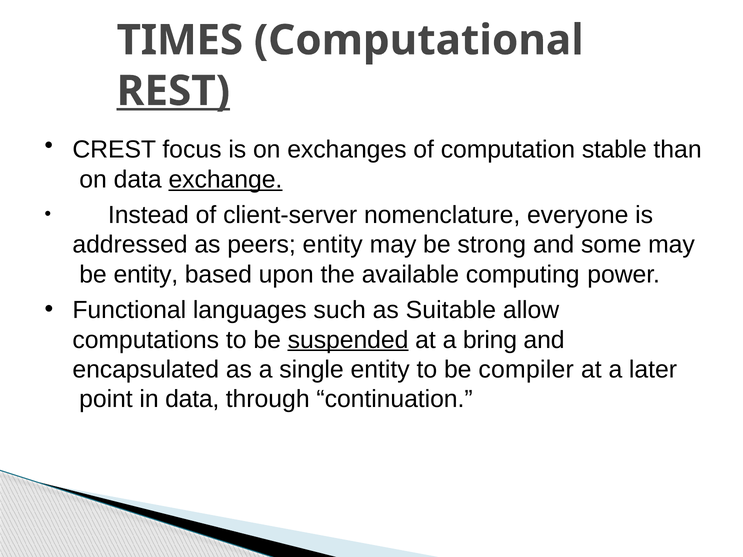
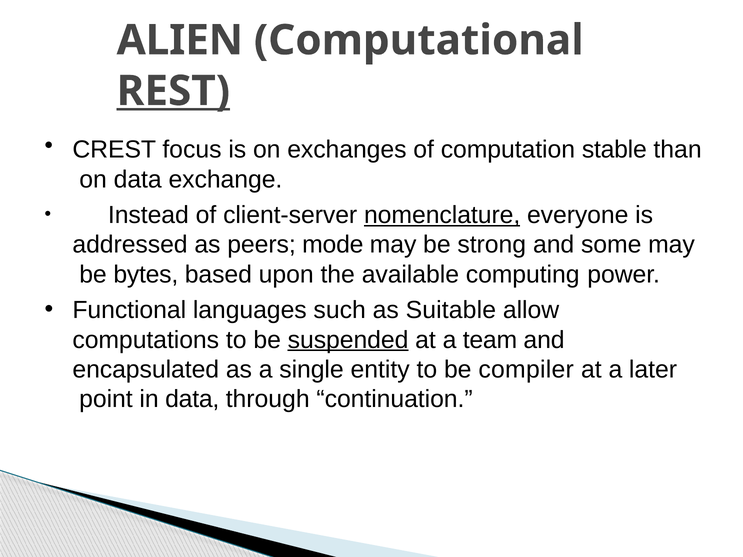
TIMES: TIMES -> ALIEN (180, 40)
exchange underline: present -> none (225, 179)
nomenclature underline: none -> present (442, 215)
peers entity: entity -> mode (333, 245)
be entity: entity -> bytes (146, 275)
bring: bring -> team (490, 340)
